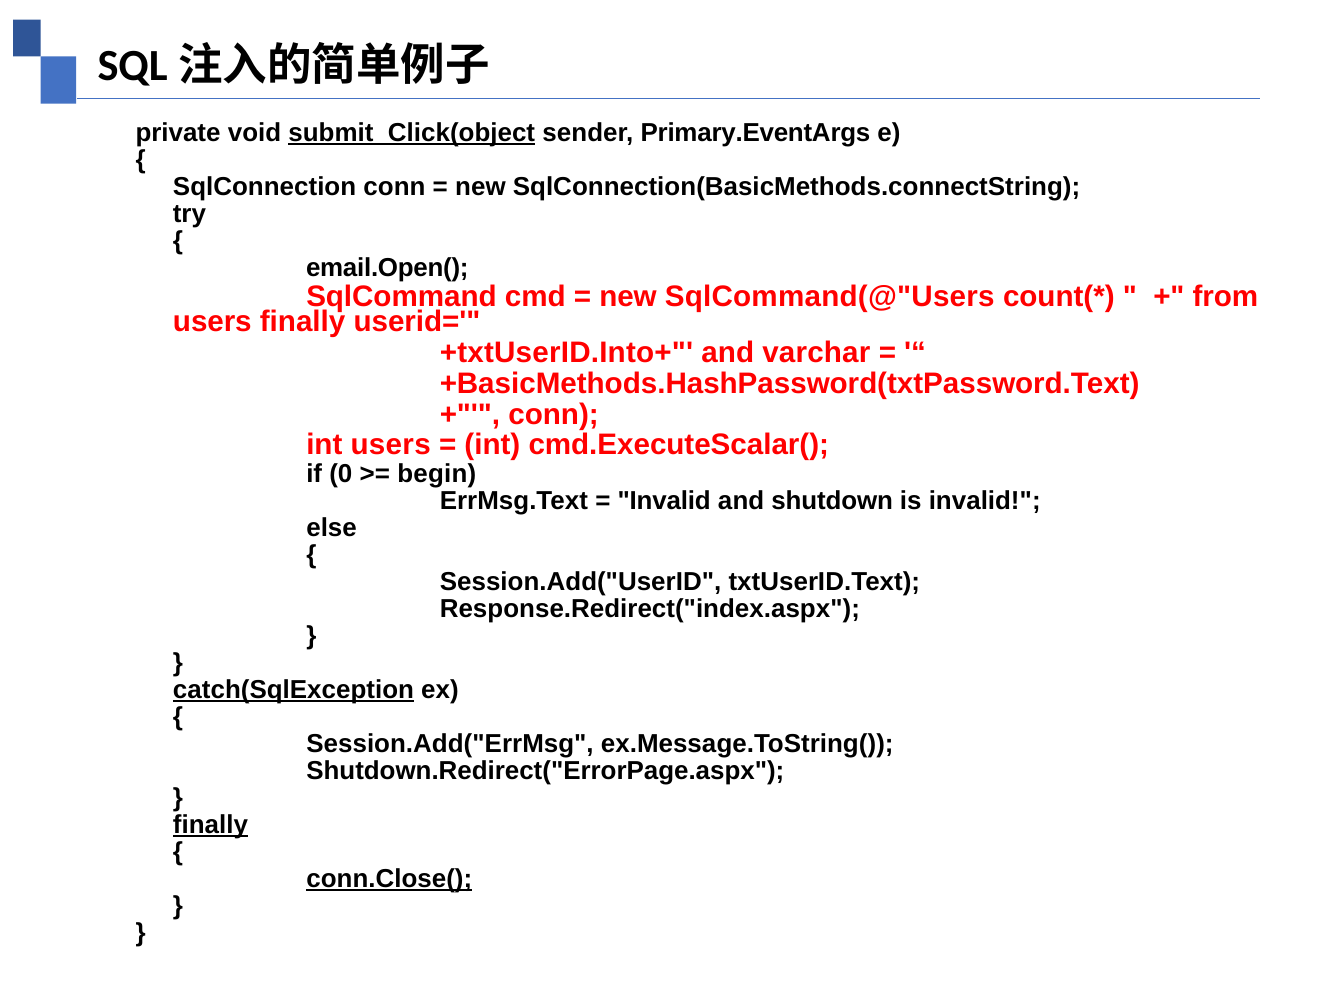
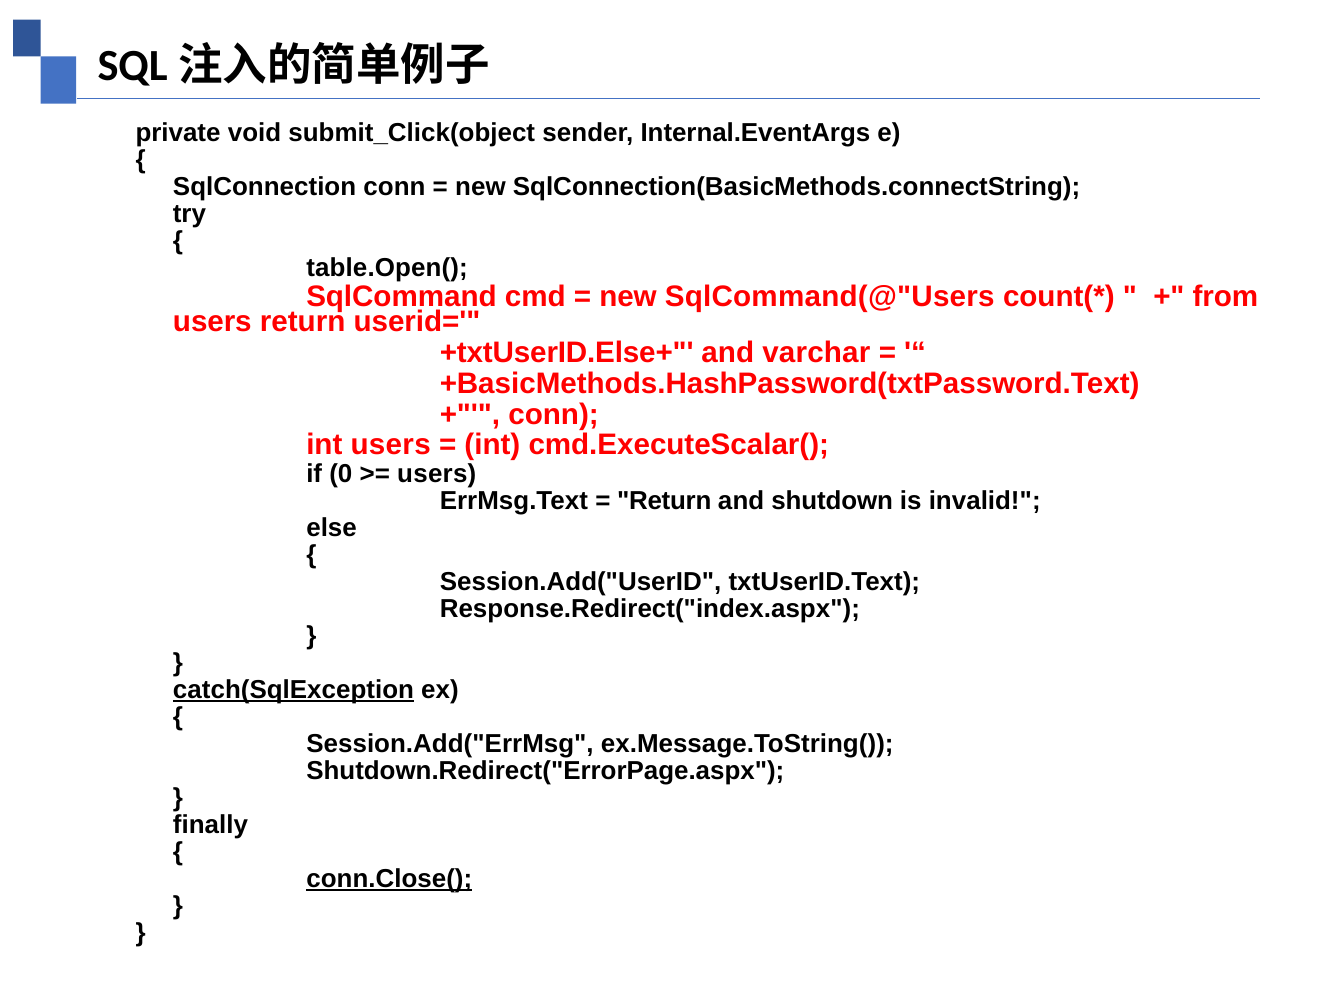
submit_Click(object underline: present -> none (412, 133)
Primary.EventArgs: Primary.EventArgs -> Internal.EventArgs (755, 133)
email.Open(: email.Open( -> table.Open( (387, 268)
users finally: finally -> return (303, 322)
+txtUserID.Into+: +txtUserID.Into+ -> +txtUserID.Else+ (567, 352)
begin: begin -> users (437, 474)
Invalid: Invalid -> Return (664, 501)
finally underline: present -> none (211, 825)
